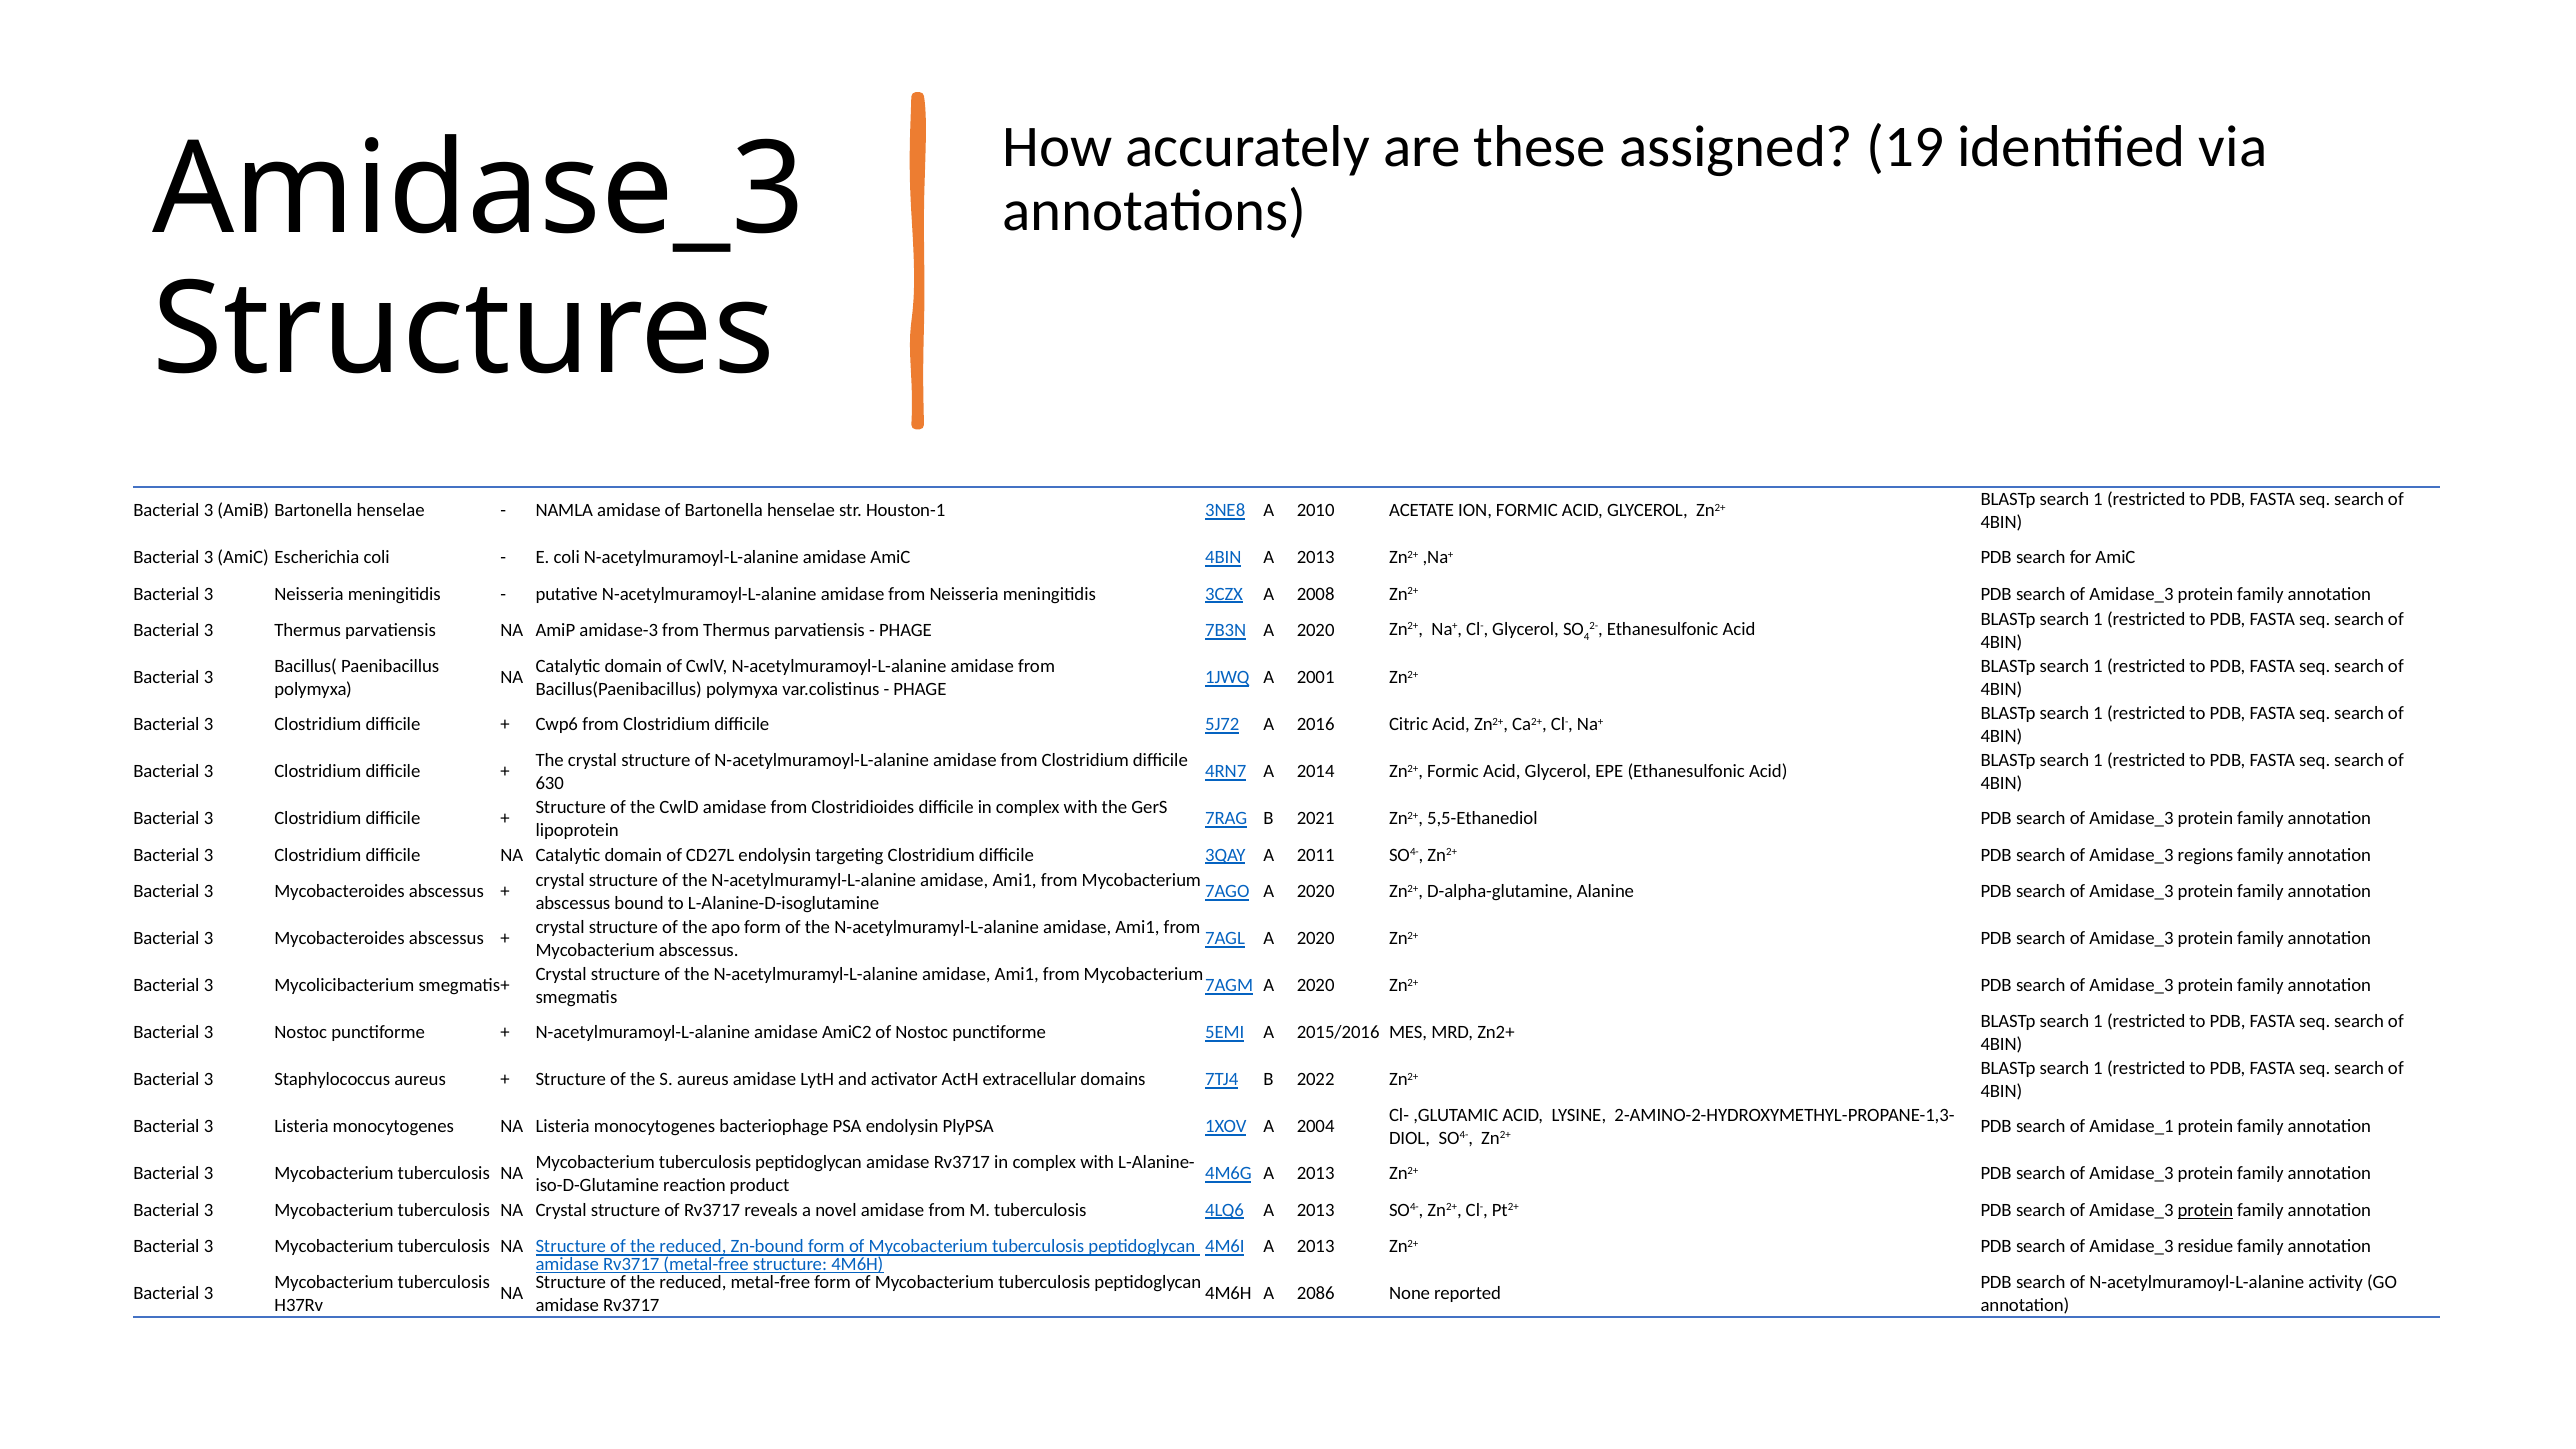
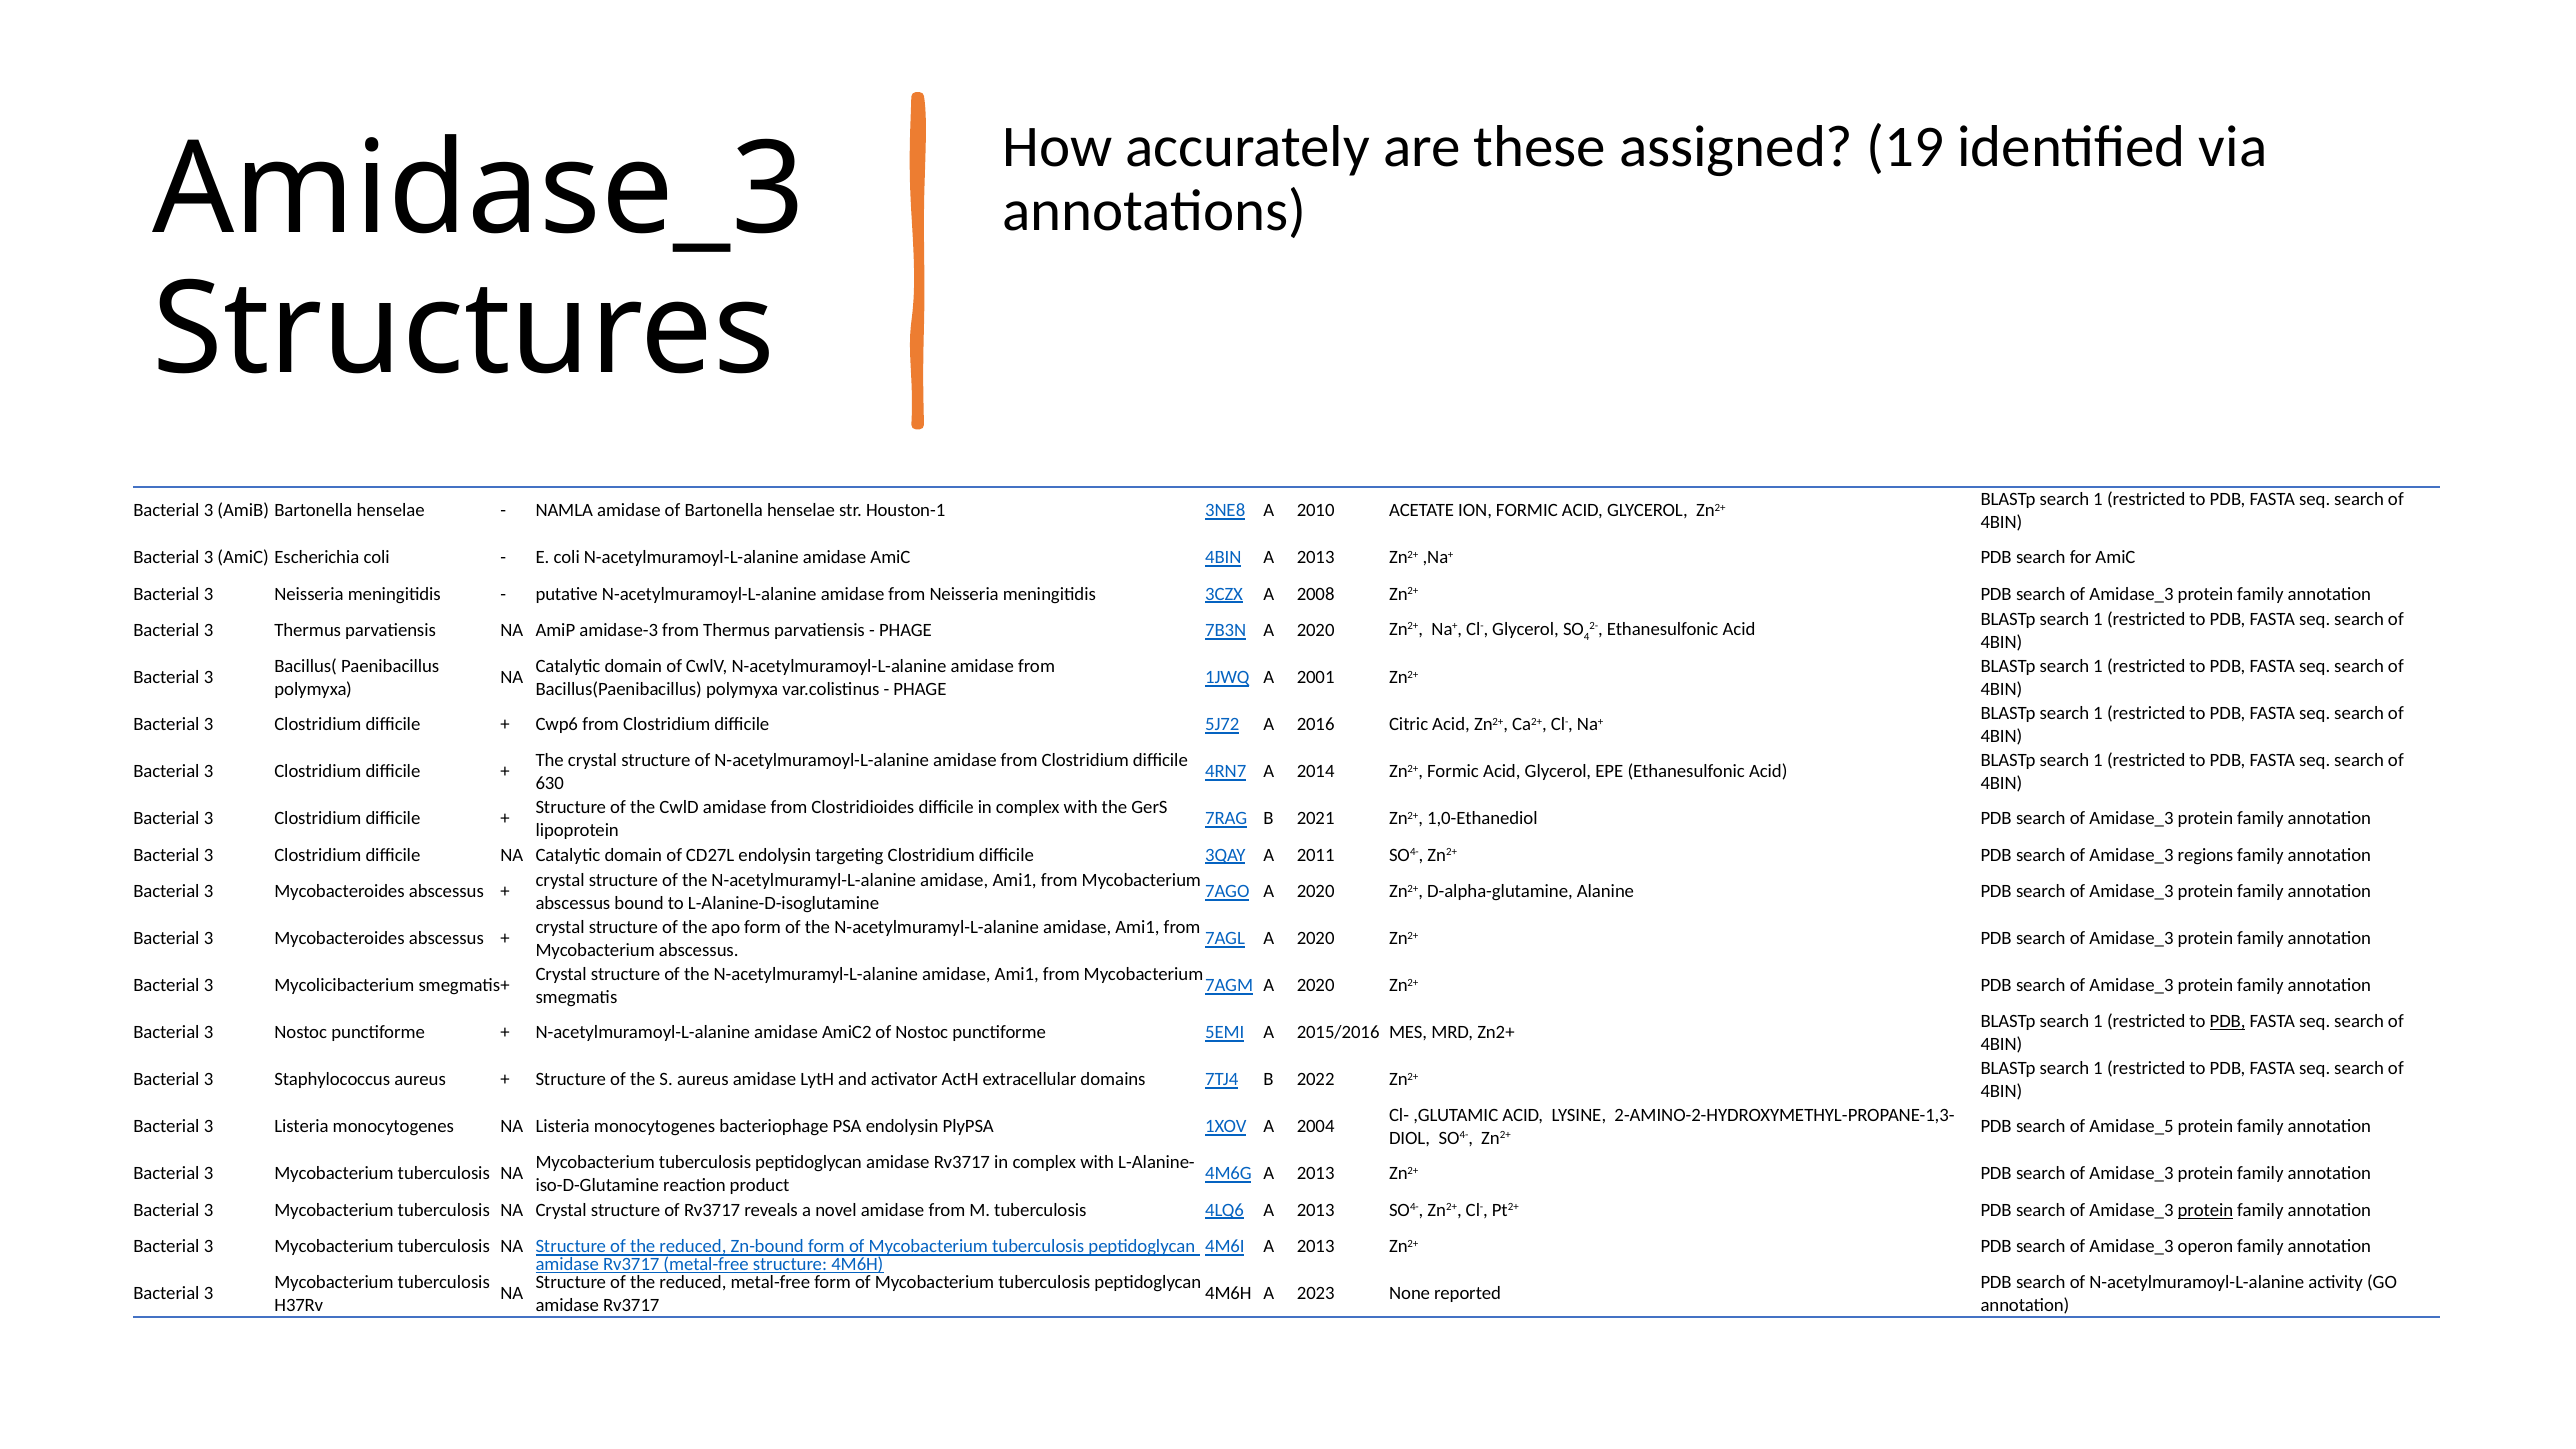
5,5-Ethanediol: 5,5-Ethanediol -> 1,0-Ethanediol (1482, 819)
PDB underline: none -> present (2228, 1021)
Amidase_1: Amidase_1 -> Amidase_5 (2132, 1127)
residue: residue -> operon (2205, 1247)
2086: 2086 -> 2023 (1316, 1294)
